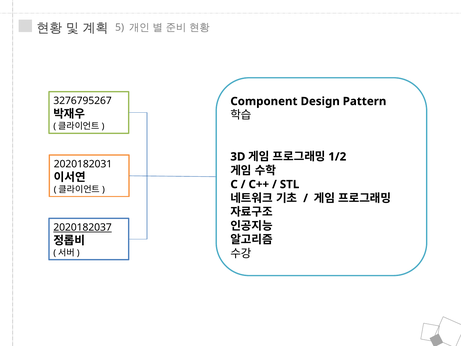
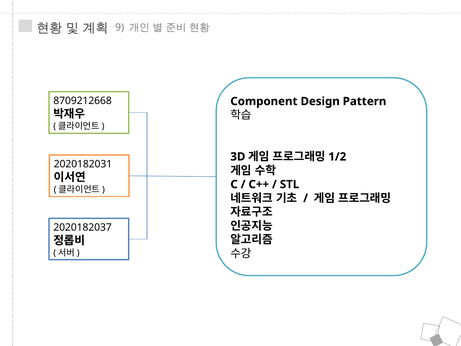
5: 5 -> 9 (120, 28)
3276795267: 3276795267 -> 8709212668 (83, 101)
2020182037 underline: present -> none (83, 227)
